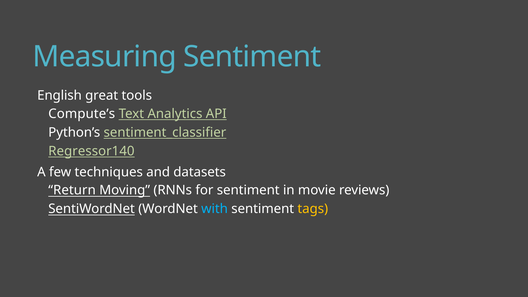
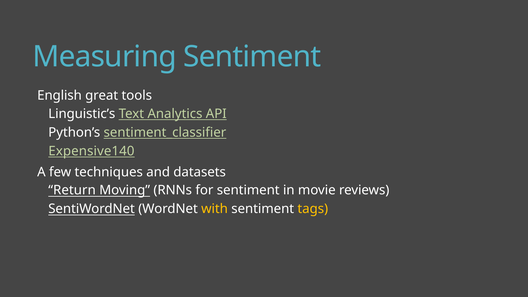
Compute’s: Compute’s -> Linguistic’s (82, 114)
Regressor140: Regressor140 -> Expensive140 (91, 151)
with colour: light blue -> yellow (215, 209)
